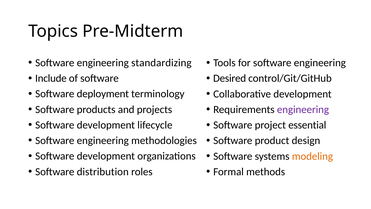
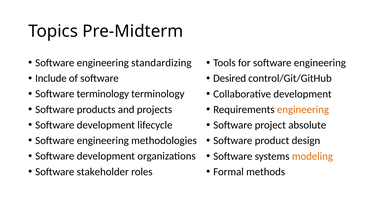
Software deployment: deployment -> terminology (103, 94)
engineering colour: purple -> orange (303, 109)
essential: essential -> absolute (307, 125)
distribution: distribution -> stakeholder (103, 171)
